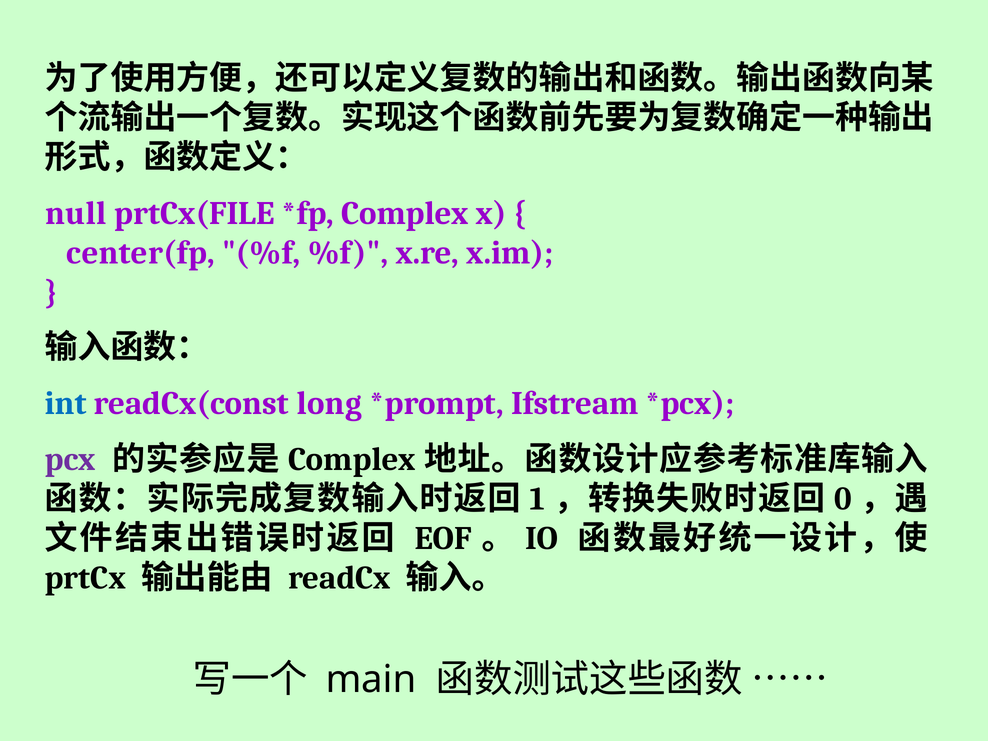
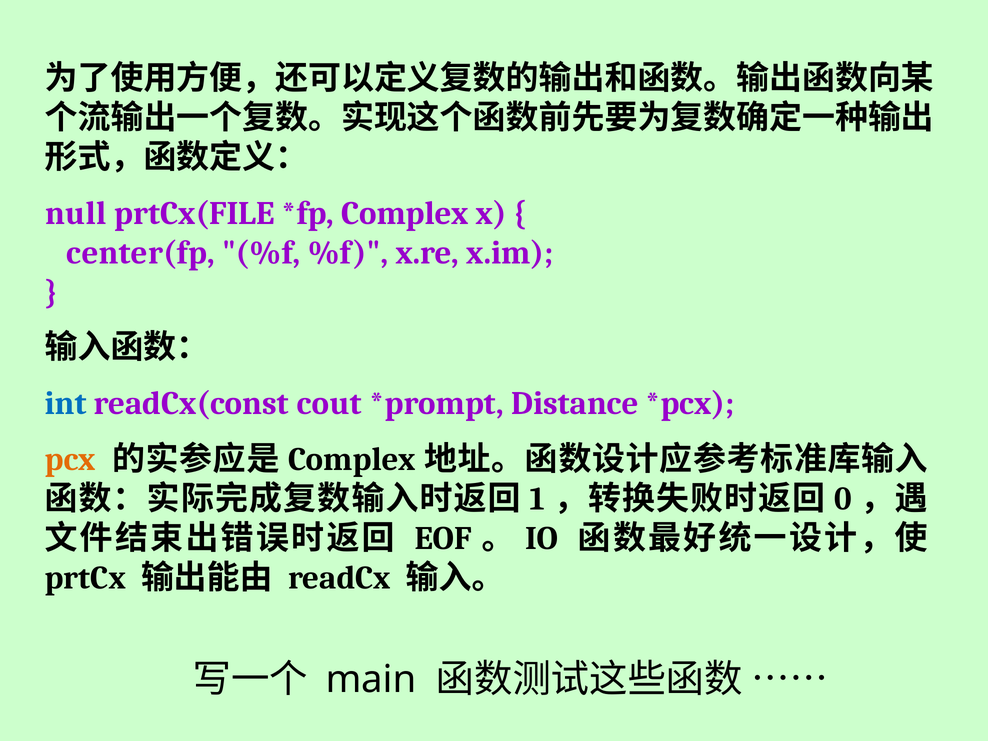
long: long -> cout (329, 404)
Ifstream: Ifstream -> Distance (575, 404)
pcx colour: purple -> orange (70, 460)
